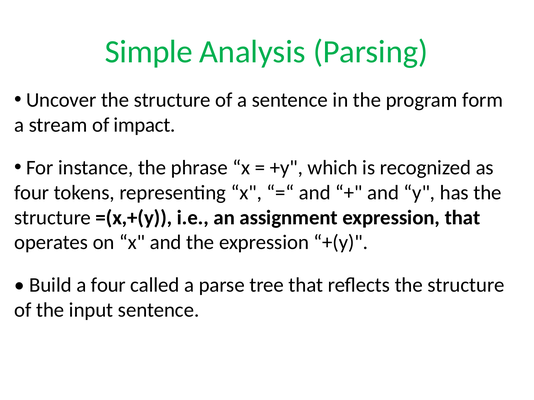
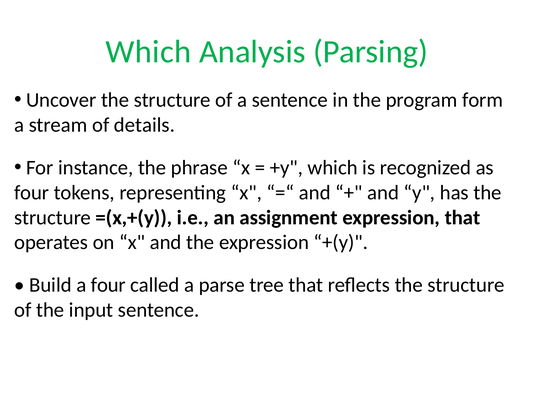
Simple: Simple -> Which (148, 52)
impact: impact -> details (144, 125)
